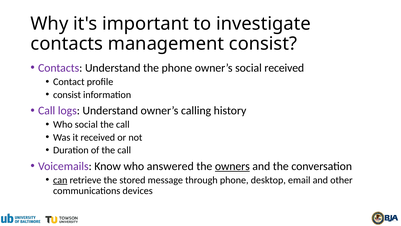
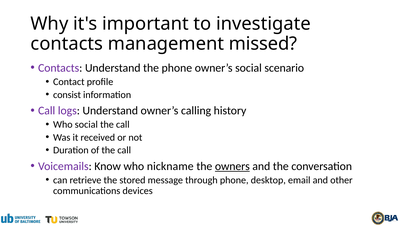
management consist: consist -> missed (263, 44)
social received: received -> scenario (284, 68)
answered: answered -> nickname (170, 166)
can underline: present -> none (60, 180)
